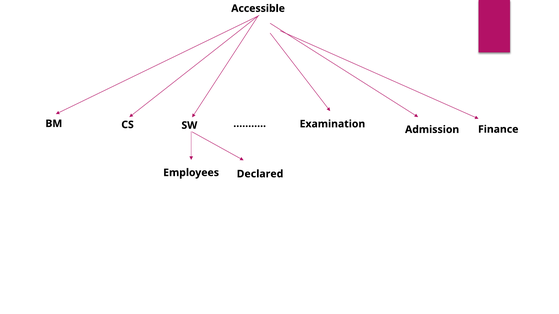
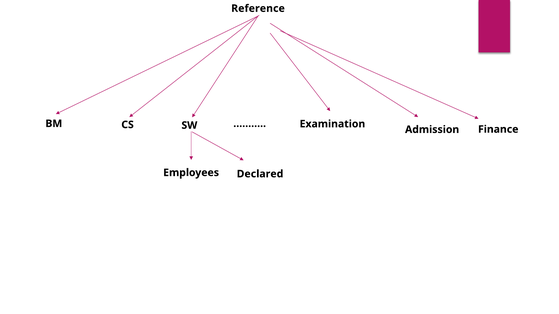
Accessible: Accessible -> Reference (258, 8)
